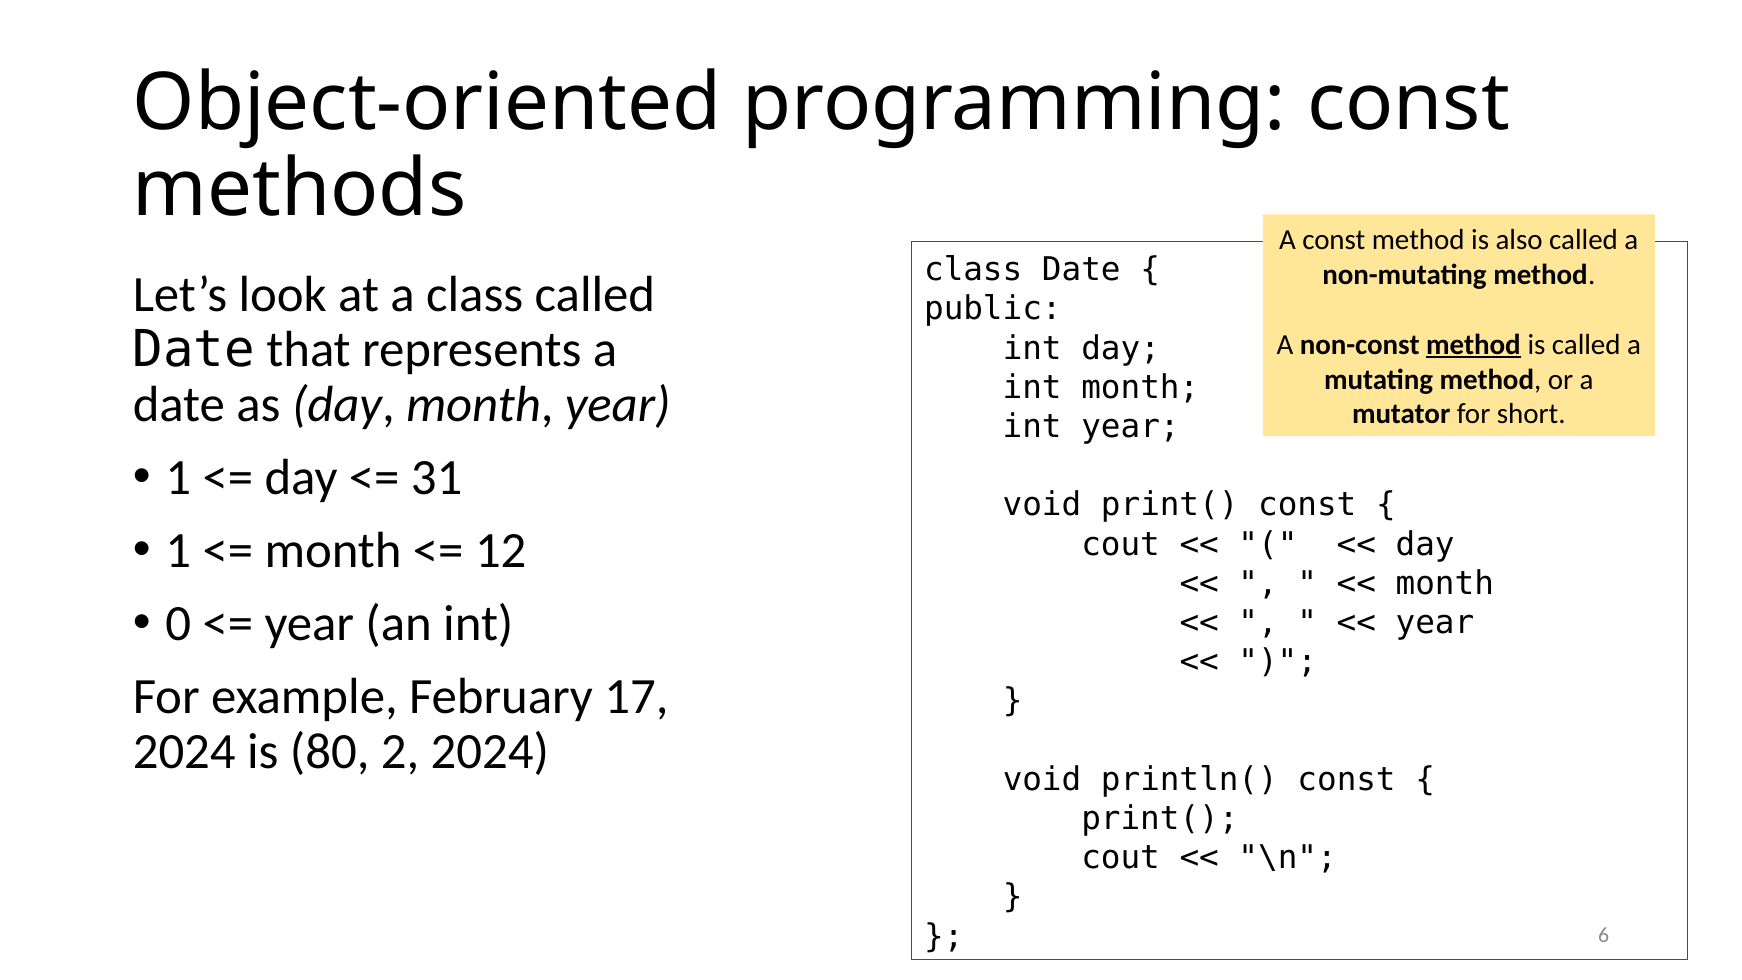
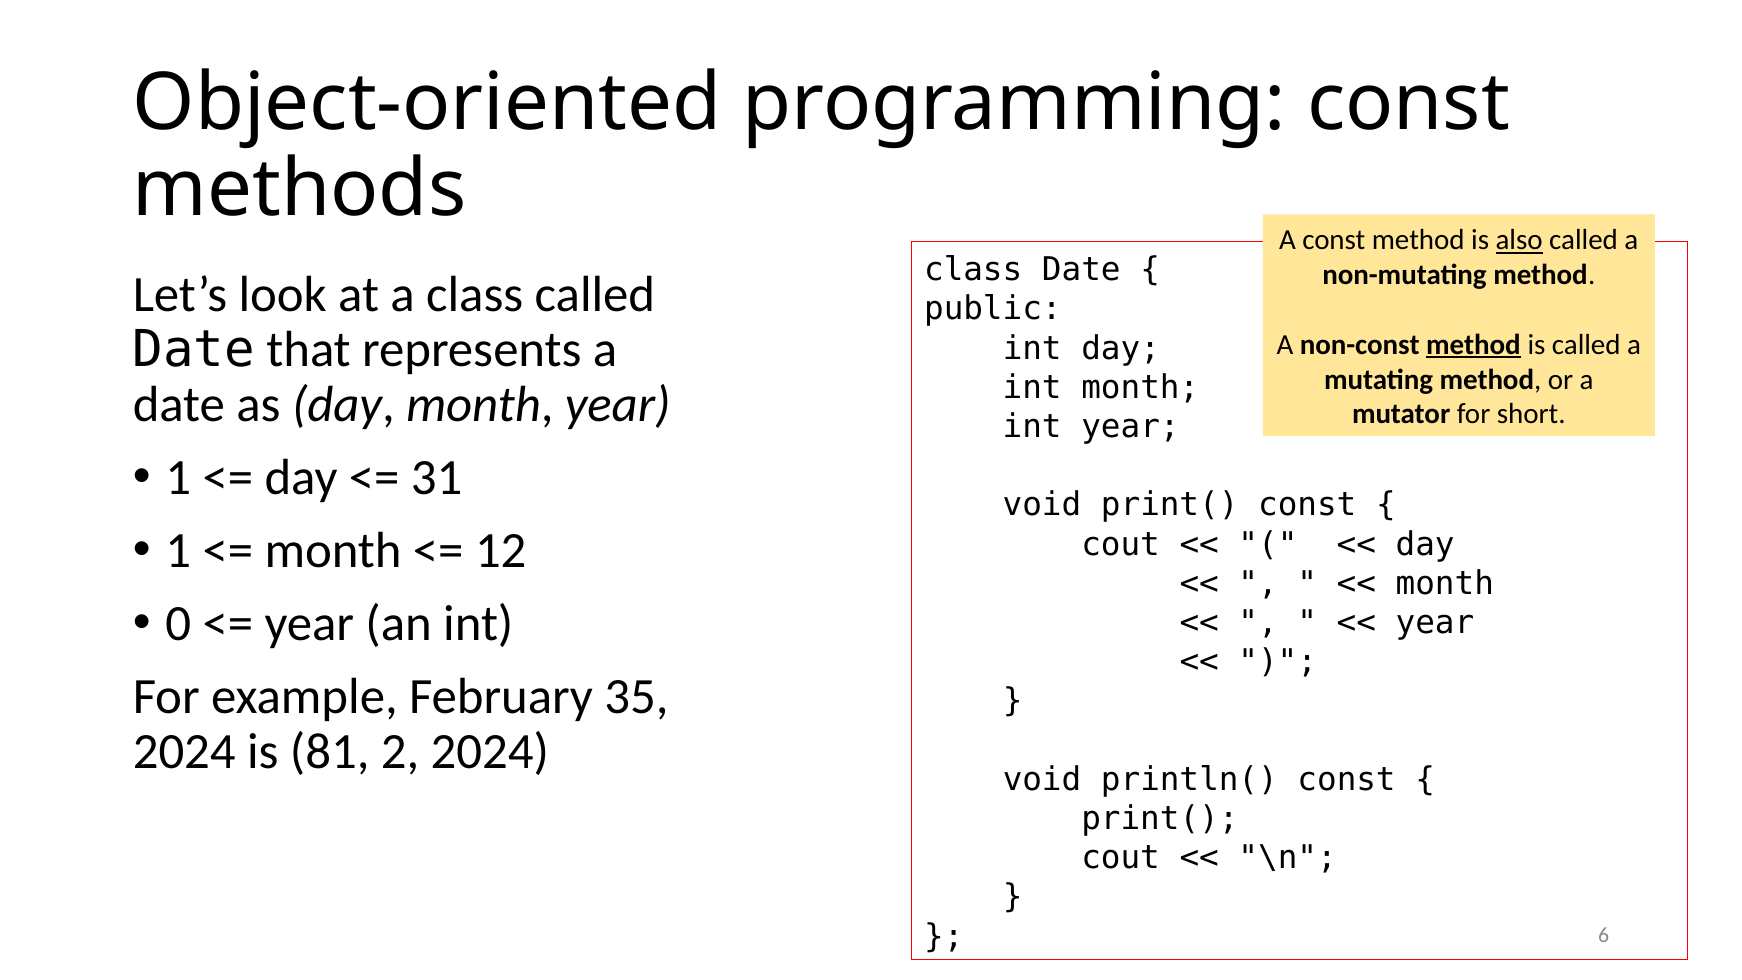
also underline: none -> present (1519, 240)
17: 17 -> 35 (636, 696)
80: 80 -> 81 (330, 751)
